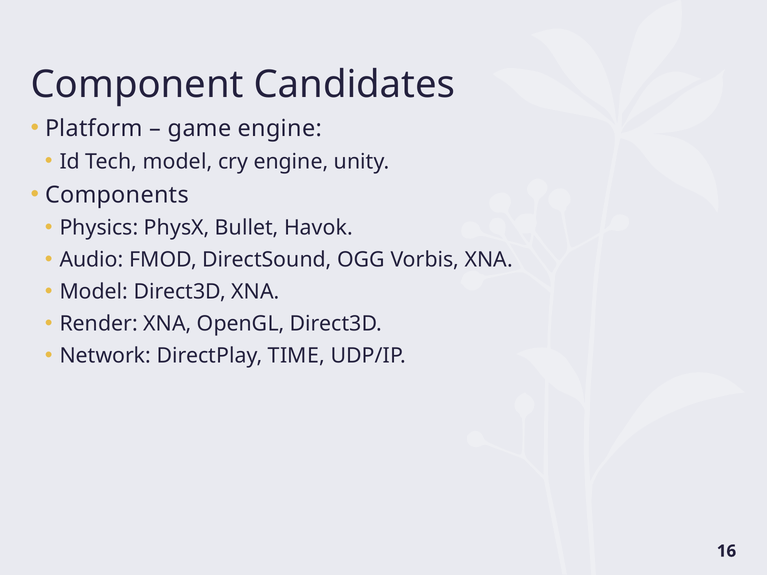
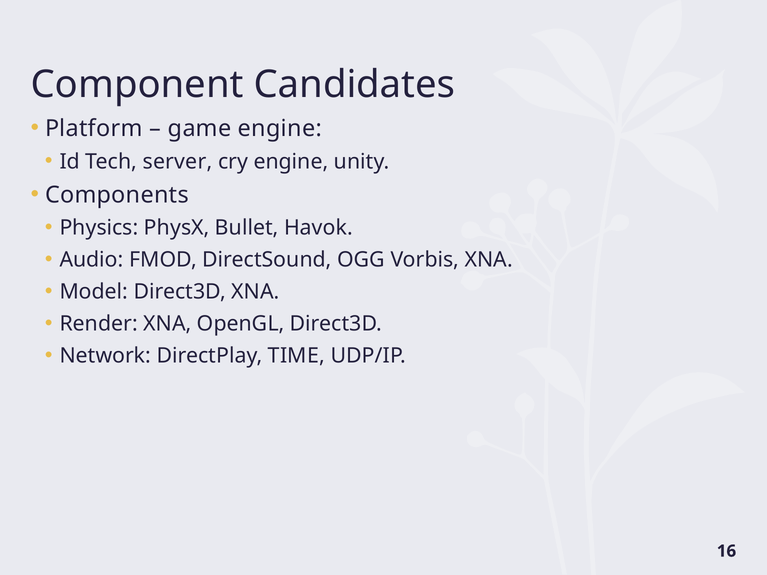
Tech model: model -> server (177, 162)
